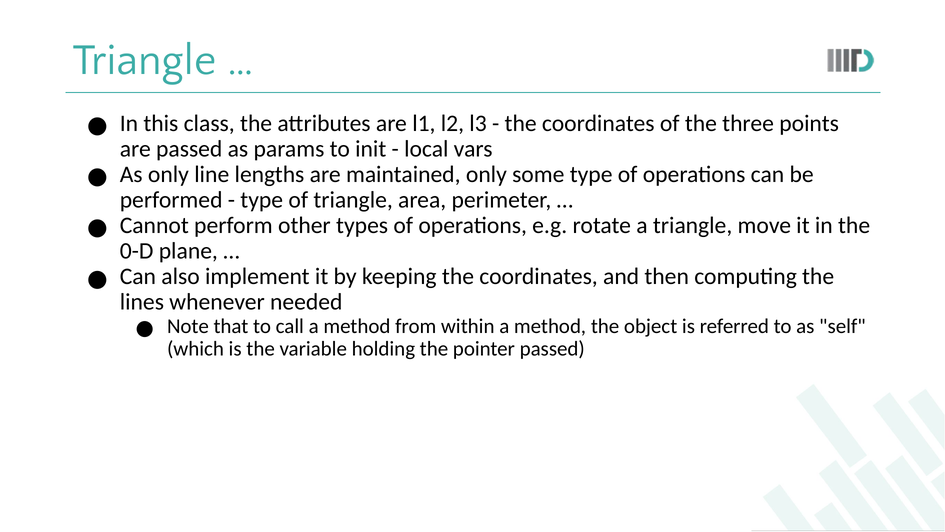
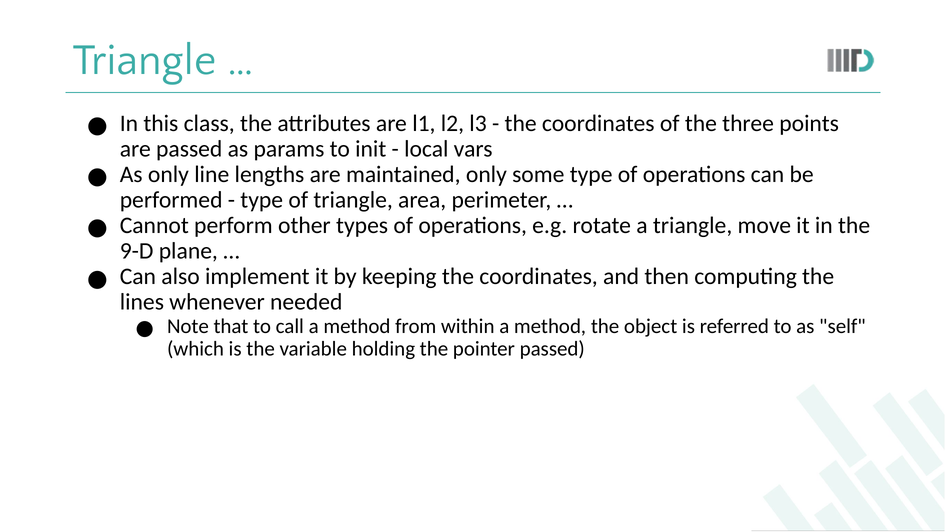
0-D: 0-D -> 9-D (137, 251)
